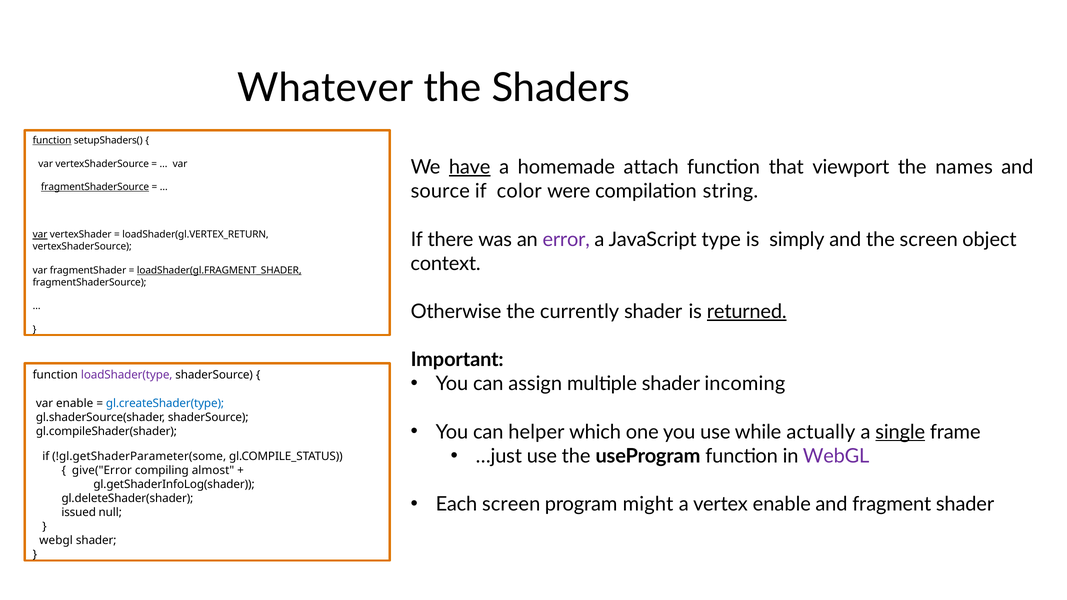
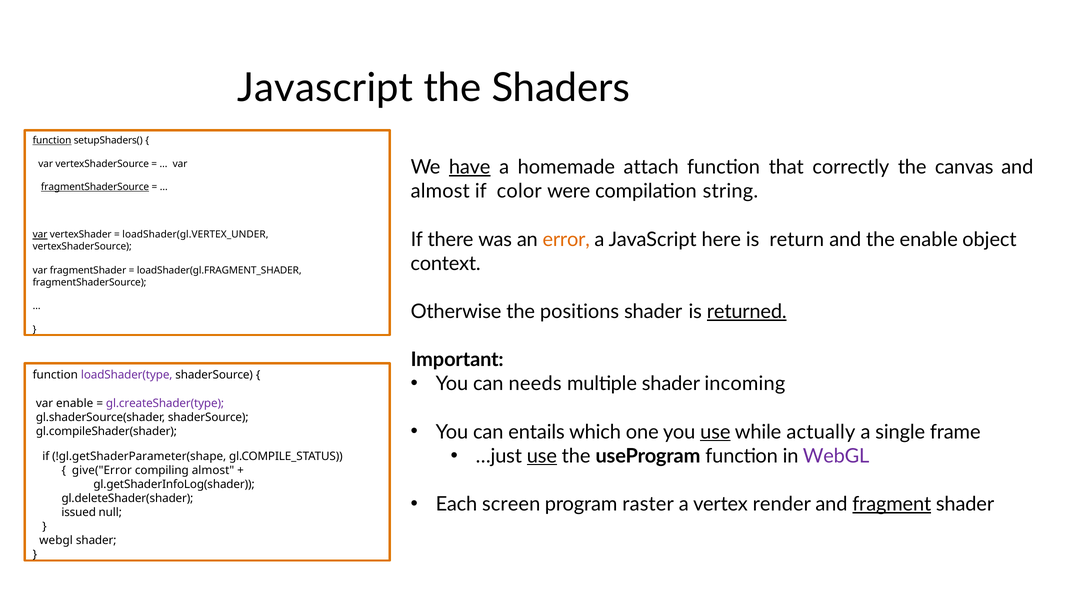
Whatever: Whatever -> Javascript (325, 88)
viewport: viewport -> correctly (851, 167)
names: names -> canvas (964, 167)
source: source -> almost (440, 191)
loadShader(gl.VERTEX_RETURN: loadShader(gl.VERTEX_RETURN -> loadShader(gl.VERTEX_UNDER (195, 235)
error colour: purple -> orange (566, 239)
type: type -> here (721, 239)
simply: simply -> return (797, 239)
the screen: screen -> enable (929, 239)
loadShader(gl.FRAGMENT_SHADER underline: present -> none (219, 270)
currently: currently -> positions (580, 312)
assign: assign -> needs (535, 384)
gl.createShader(type colour: blue -> purple (165, 404)
helper: helper -> entails (537, 432)
use underline: none -> present (715, 432)
single underline: present -> none (900, 432)
use underline: none -> present (542, 456)
!gl.getShaderParameter(some: !gl.getShaderParameter(some -> !gl.getShaderParameter(shape (139, 457)
might: might -> raster (648, 504)
vertex enable: enable -> render (782, 504)
fragment underline: none -> present (892, 504)
